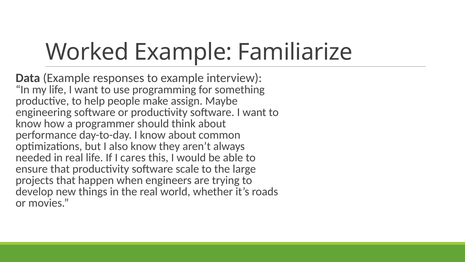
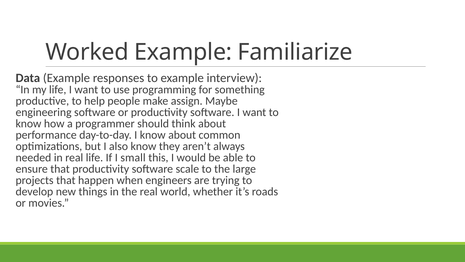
cares: cares -> small (133, 157)
